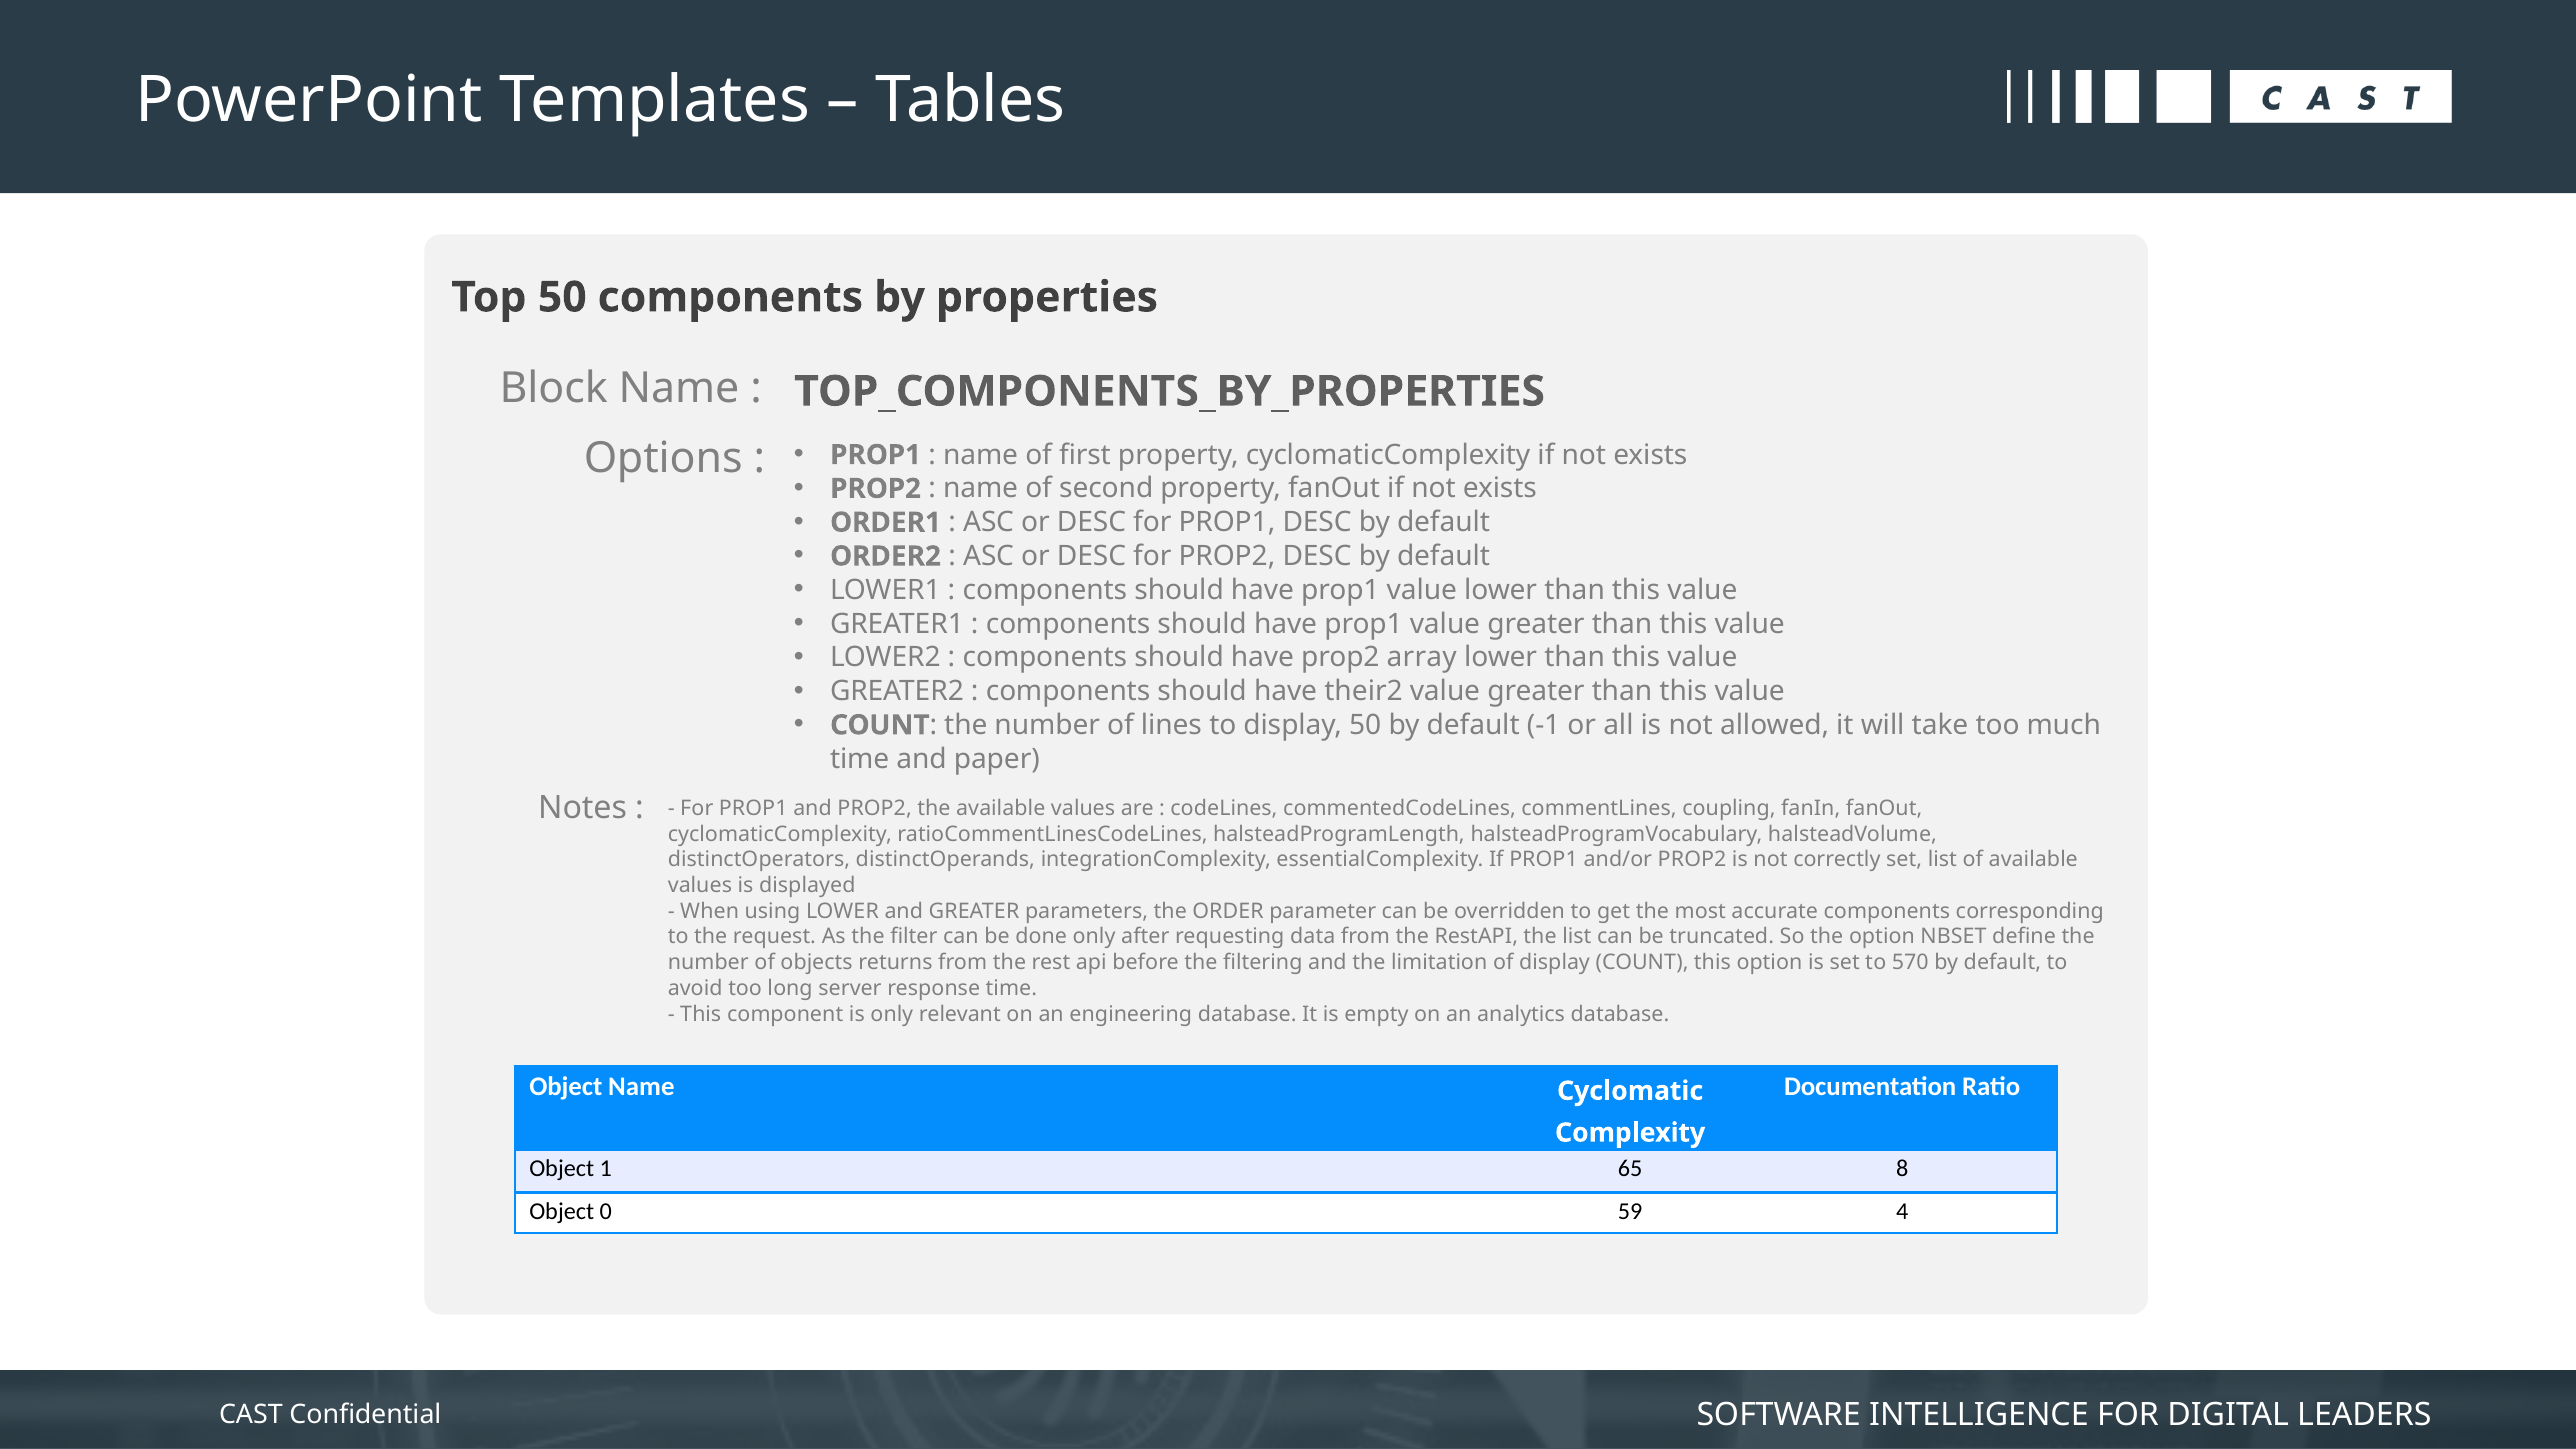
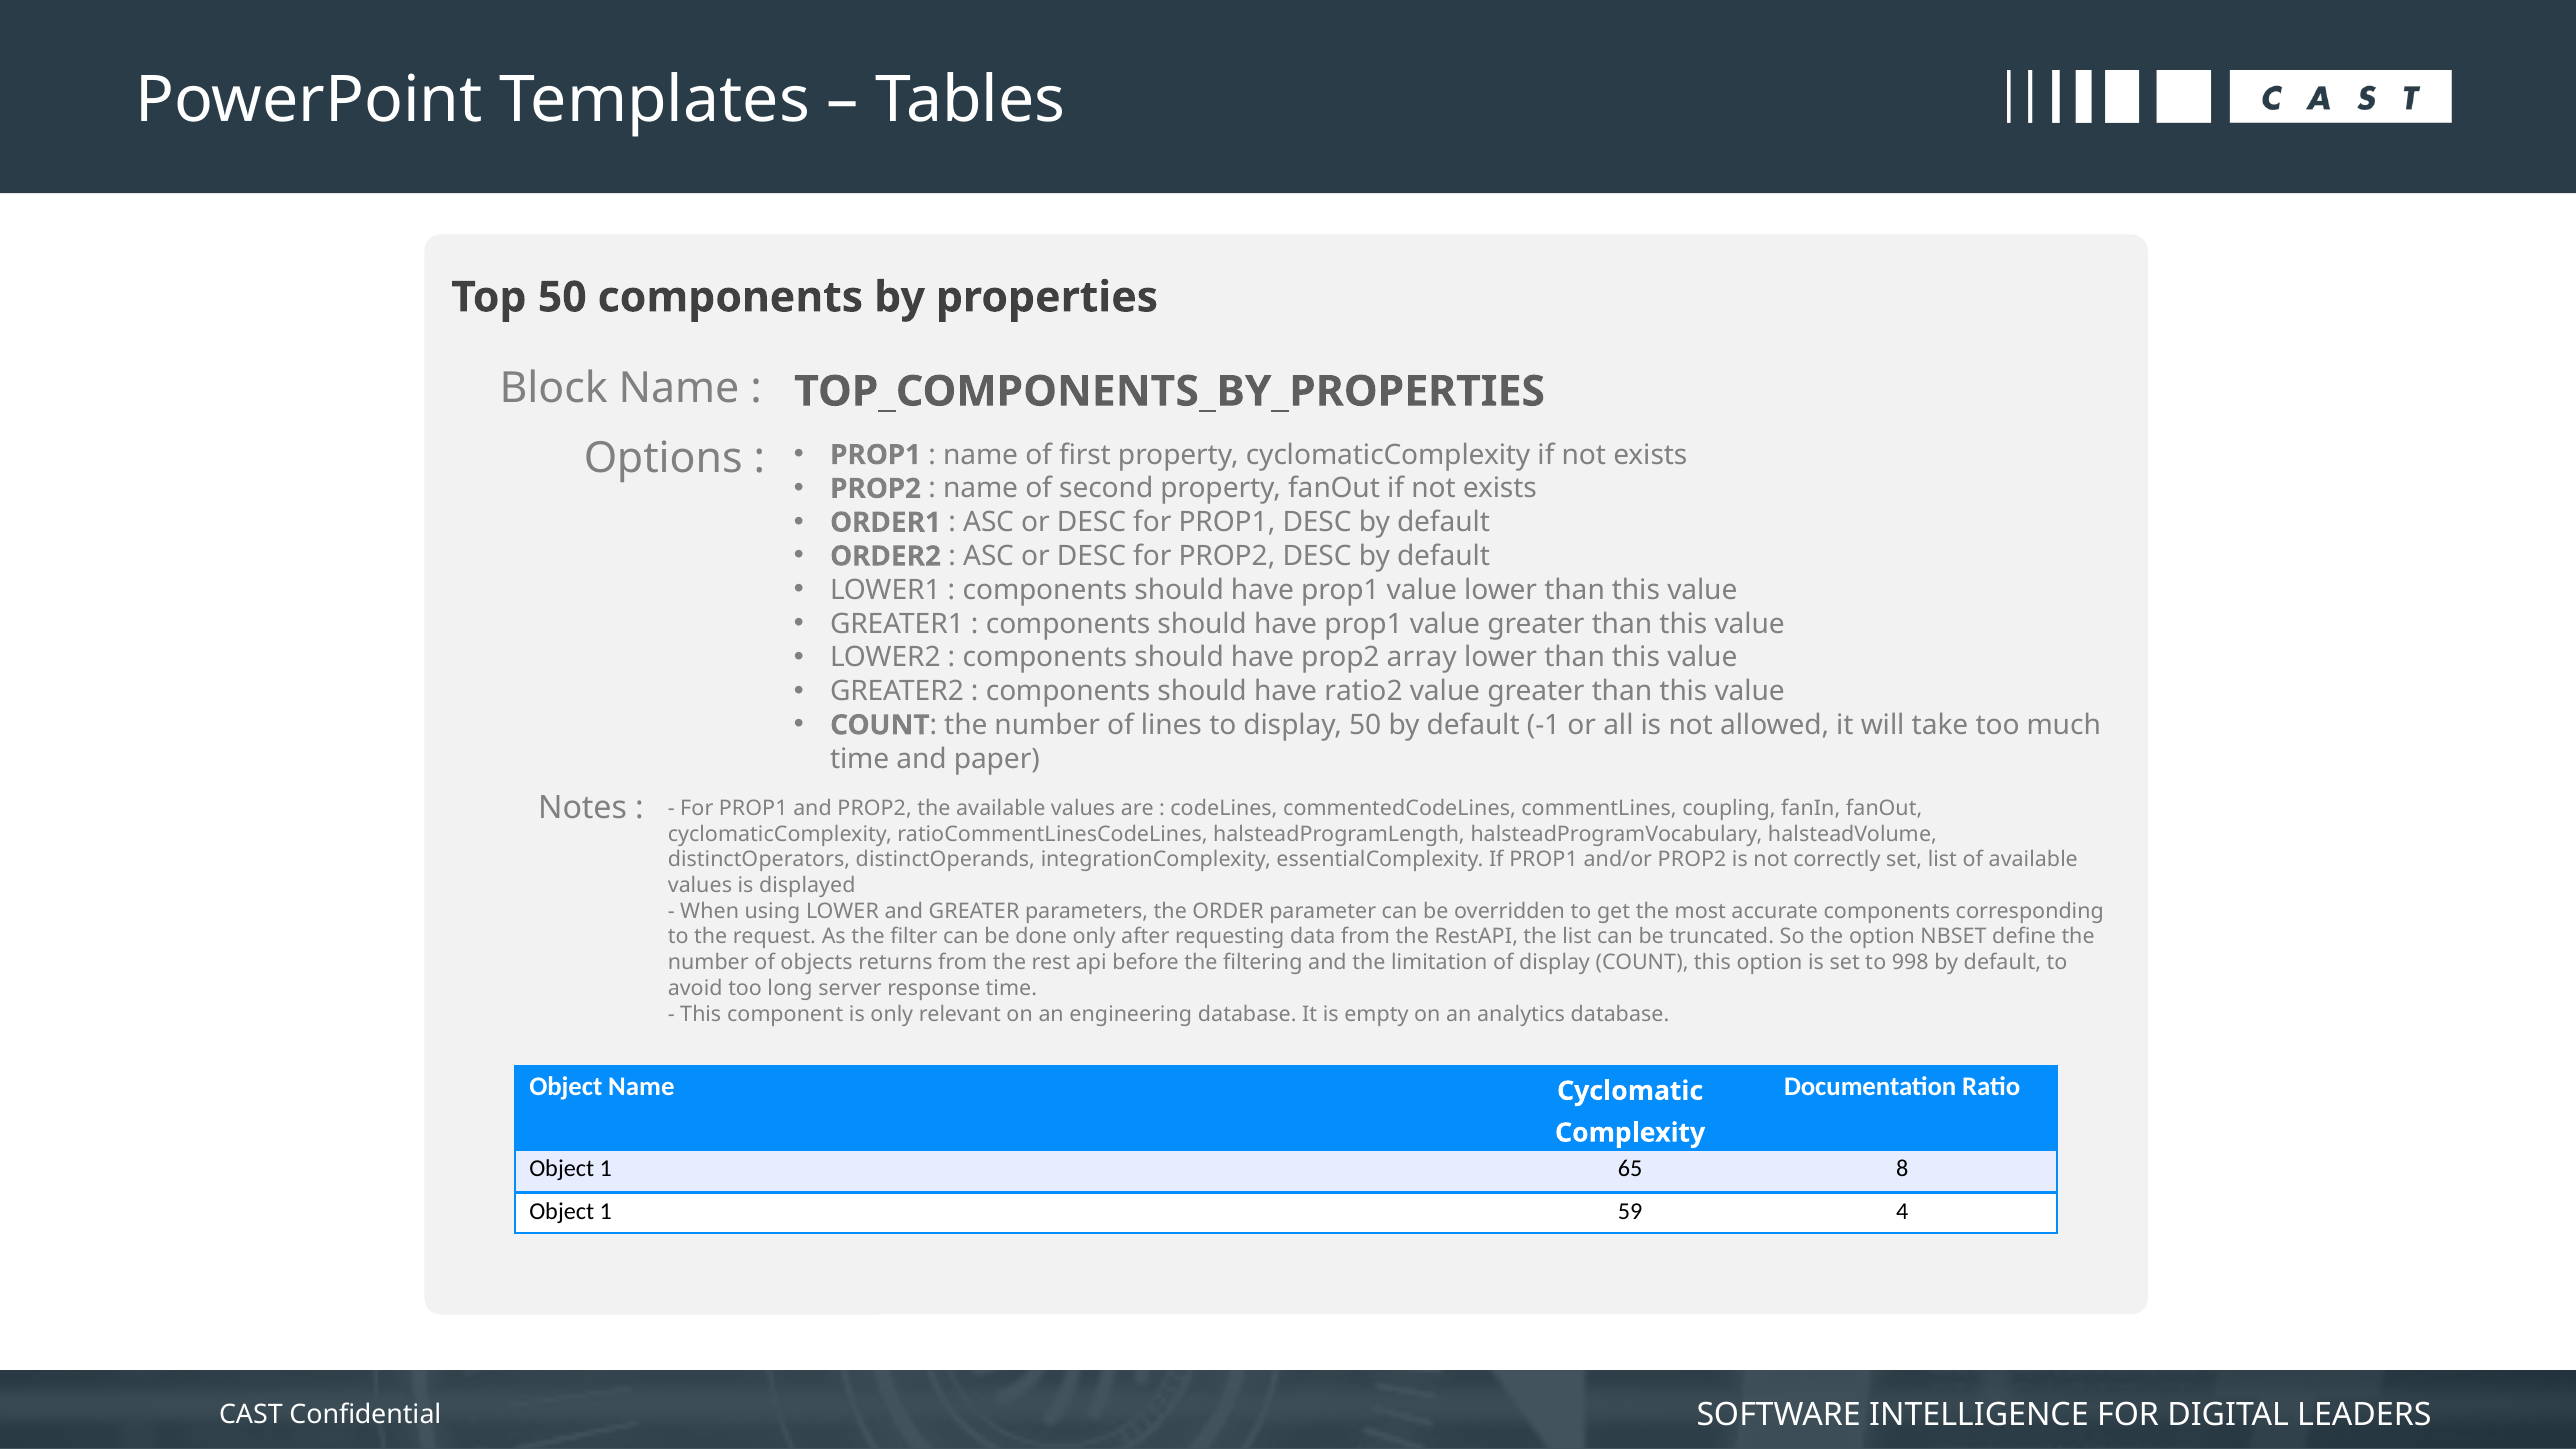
their2: their2 -> ratio2 (1364, 691)
570: 570 -> 998 (1910, 963)
0: 0 -> 1 (606, 1212)
